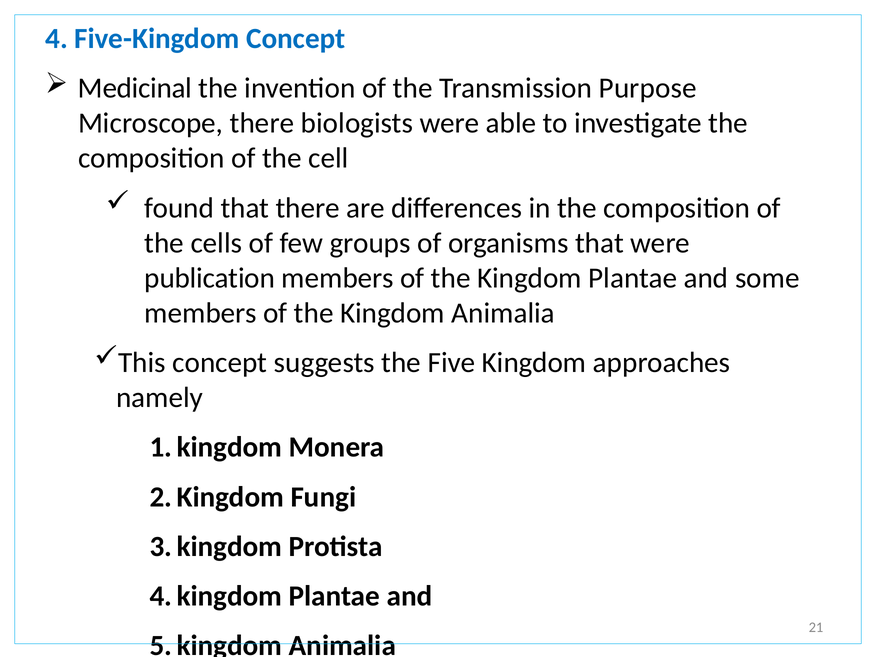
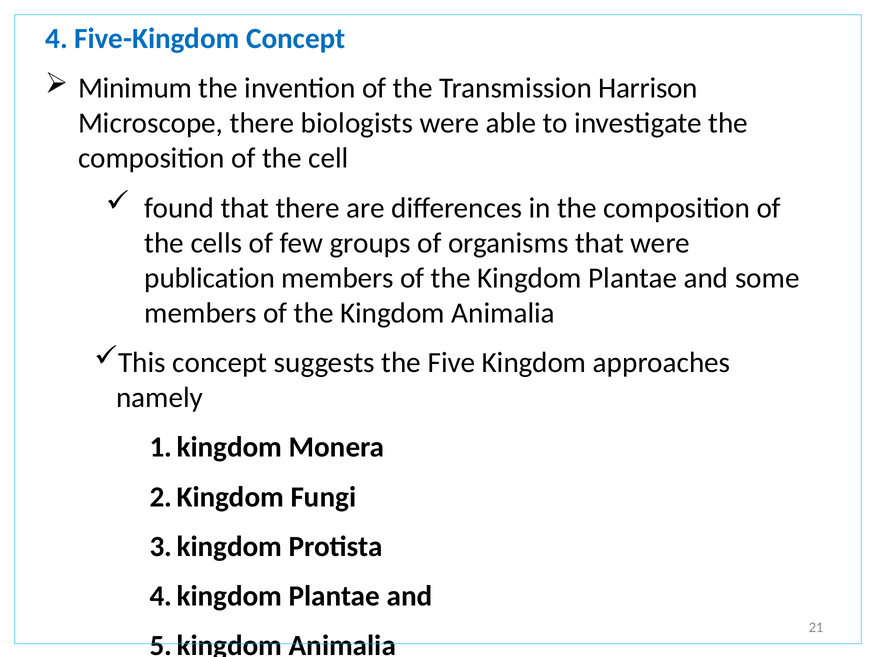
Medicinal: Medicinal -> Minimum (135, 88)
Purpose: Purpose -> Harrison (648, 88)
